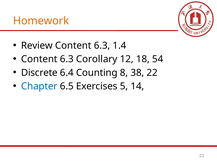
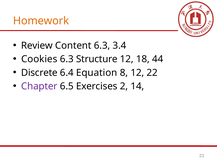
1.4: 1.4 -> 3.4 (119, 46)
Content: Content -> Cookies (39, 59)
Corollary: Corollary -> Structure (97, 59)
54: 54 -> 44 (158, 59)
Counting: Counting -> Equation (97, 73)
8 38: 38 -> 12 (137, 73)
Chapter colour: blue -> purple (39, 86)
5: 5 -> 2 (124, 86)
